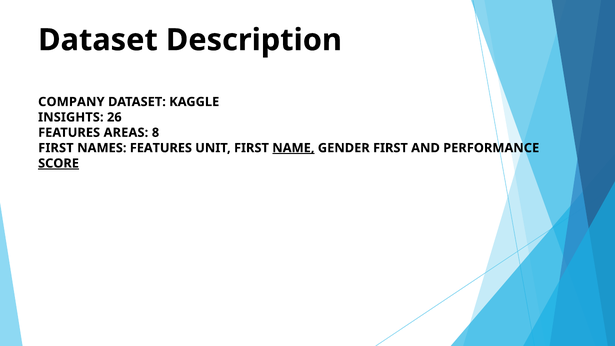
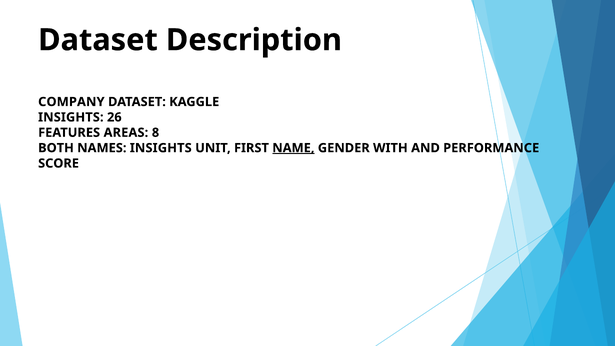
FIRST: FIRST -> BOTH (56, 148)
NAMES FEATURES: FEATURES -> INSIGHTS (161, 148)
GENDER FIRST: FIRST -> WITH (390, 148)
SCORE underline: present -> none (59, 163)
